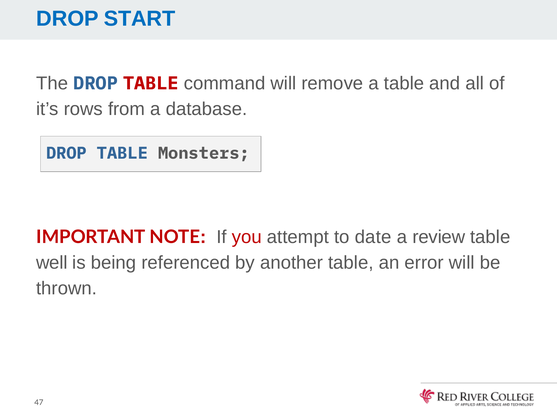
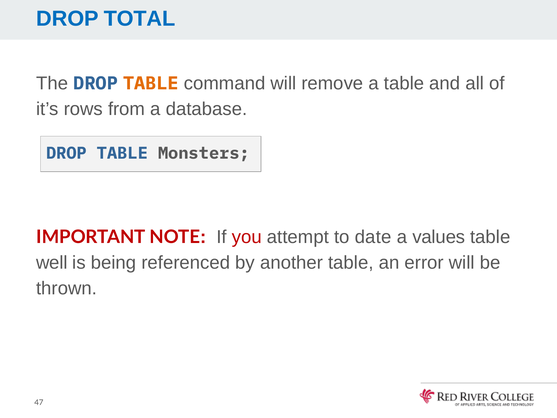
START: START -> TOTAL (140, 19)
TABLE colour: red -> orange (151, 83)
review: review -> values (439, 237)
